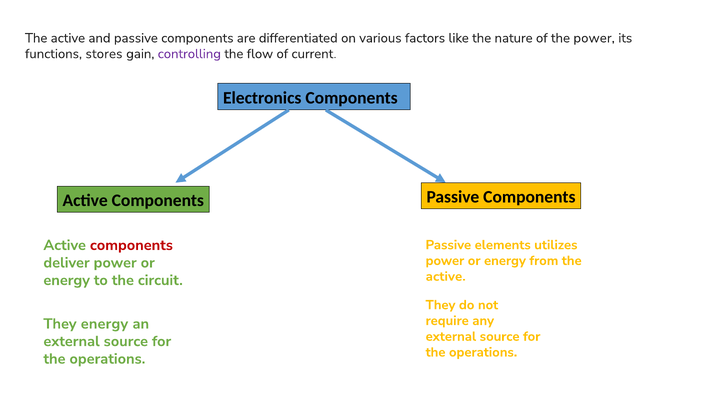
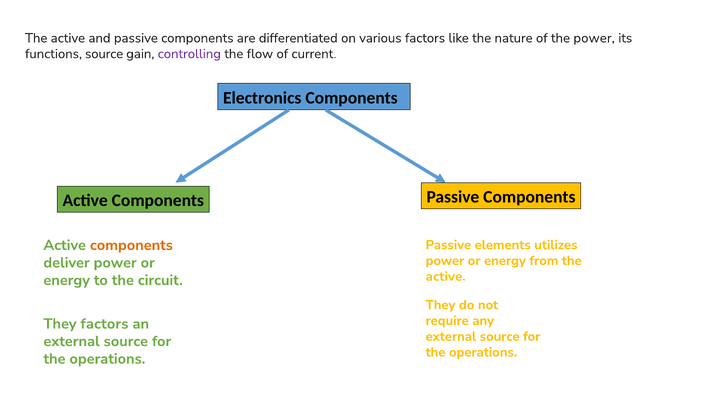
functions stores: stores -> source (104, 54)
components colour: red -> orange (131, 245)
They energy: energy -> factors (104, 324)
